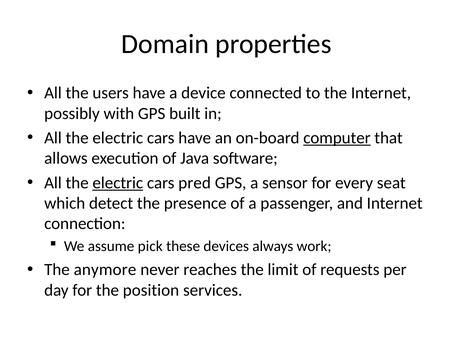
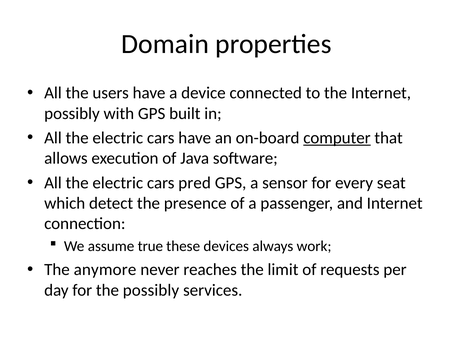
electric underline: present -> none (118, 183)
pick: pick -> true (150, 246)
the position: position -> possibly (151, 290)
